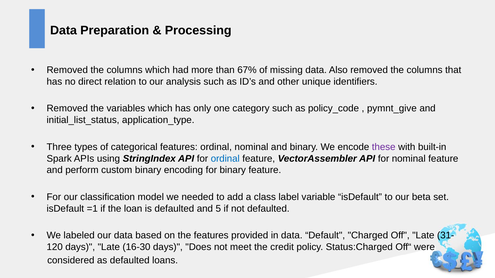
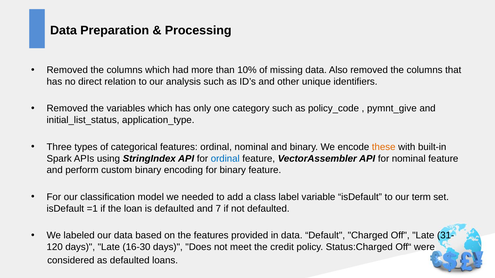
67%: 67% -> 10% (247, 70)
these colour: purple -> orange (384, 147)
beta: beta -> term (421, 197)
5: 5 -> 7 (218, 209)
